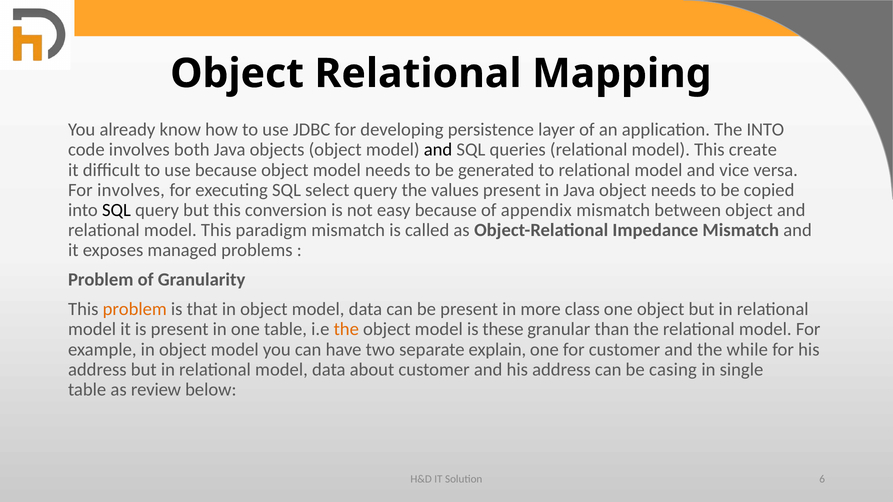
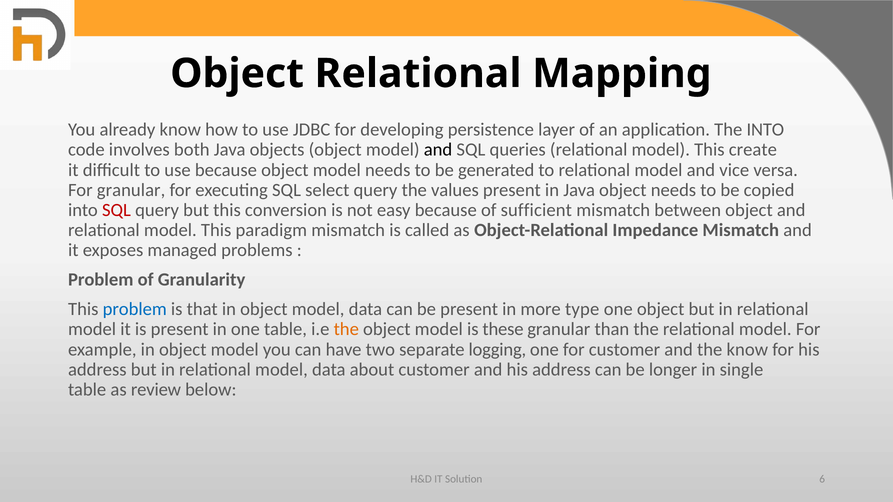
For involves: involves -> granular (131, 190)
SQL colour: black -> red (116, 210)
appendix: appendix -> sufficient (536, 210)
problem colour: orange -> blue (135, 309)
class: class -> type (582, 309)
explain: explain -> logging (497, 350)
the while: while -> know (747, 350)
casing: casing -> longer (673, 370)
